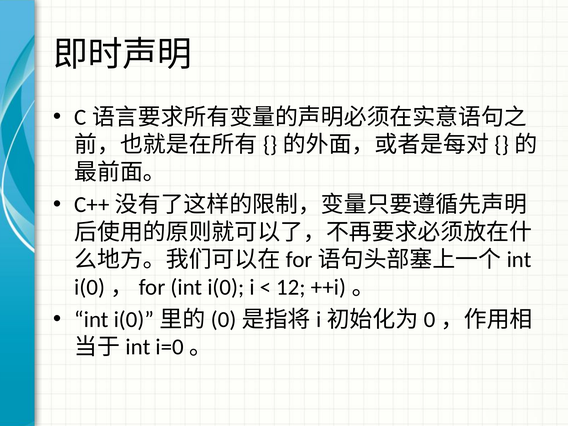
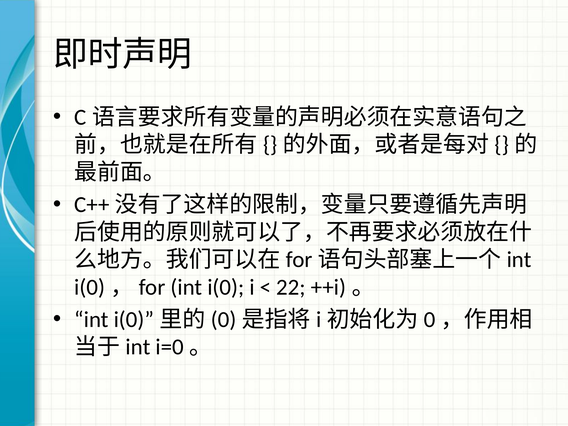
12: 12 -> 22 (291, 287)
